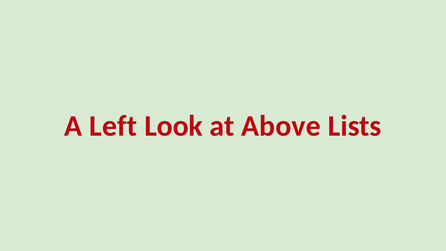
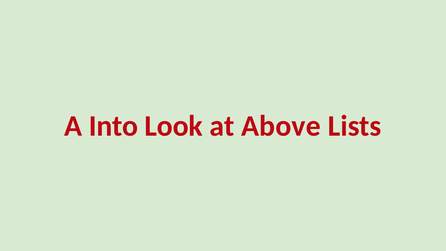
Left: Left -> Into (114, 126)
